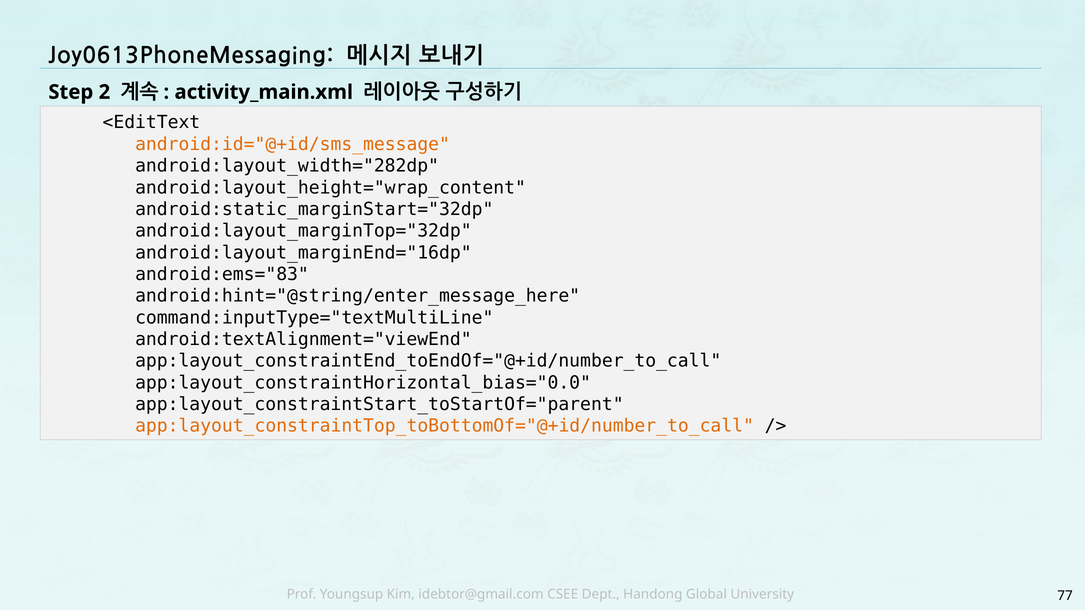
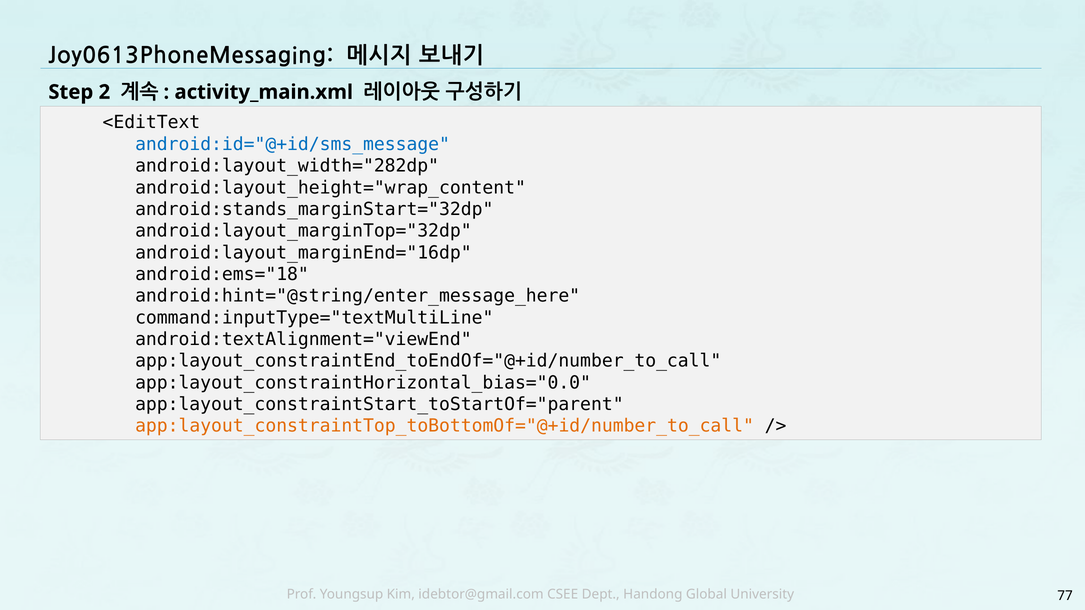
android:id="@+id/sms_message colour: orange -> blue (293, 144)
android:static_marginStart="32dp: android:static_marginStart="32dp -> android:stands_marginStart="32dp (314, 209)
android:ems="83: android:ems="83 -> android:ems="18 (222, 274)
